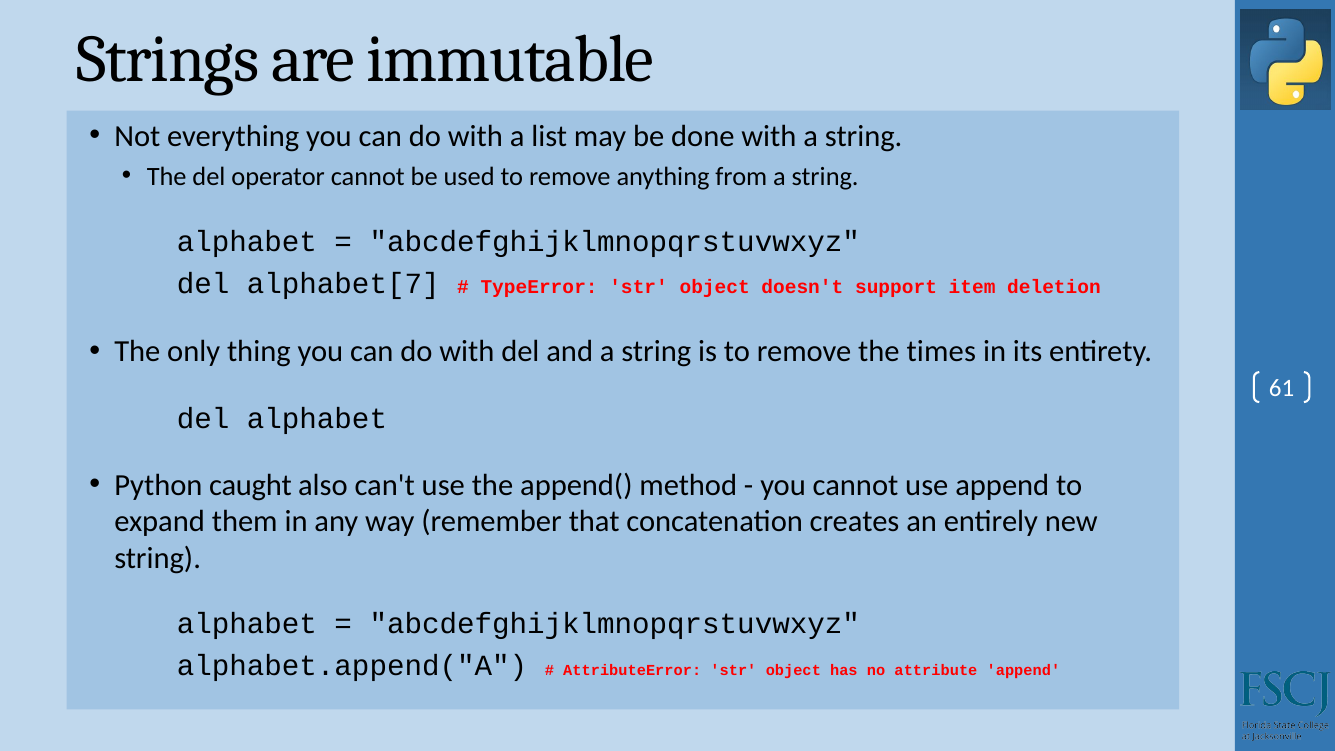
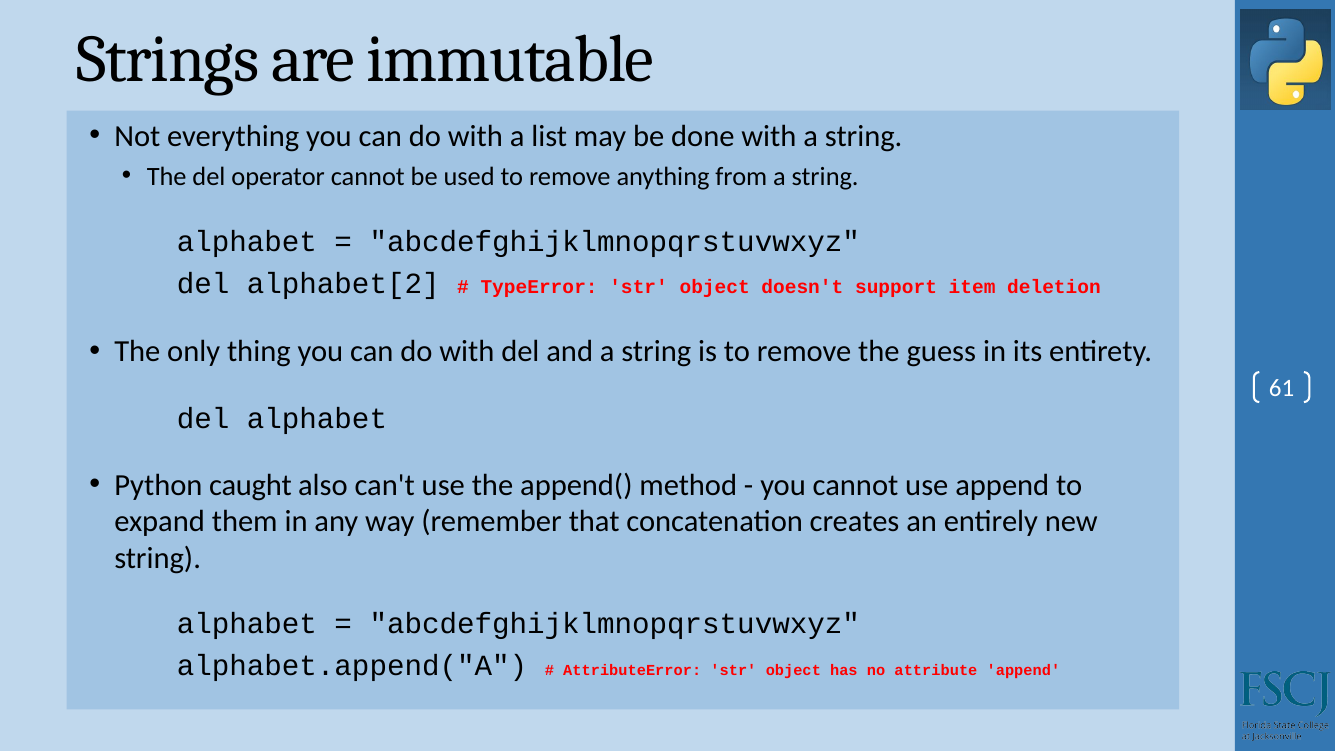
alphabet[7: alphabet[7 -> alphabet[2 (343, 284)
times: times -> guess (941, 352)
